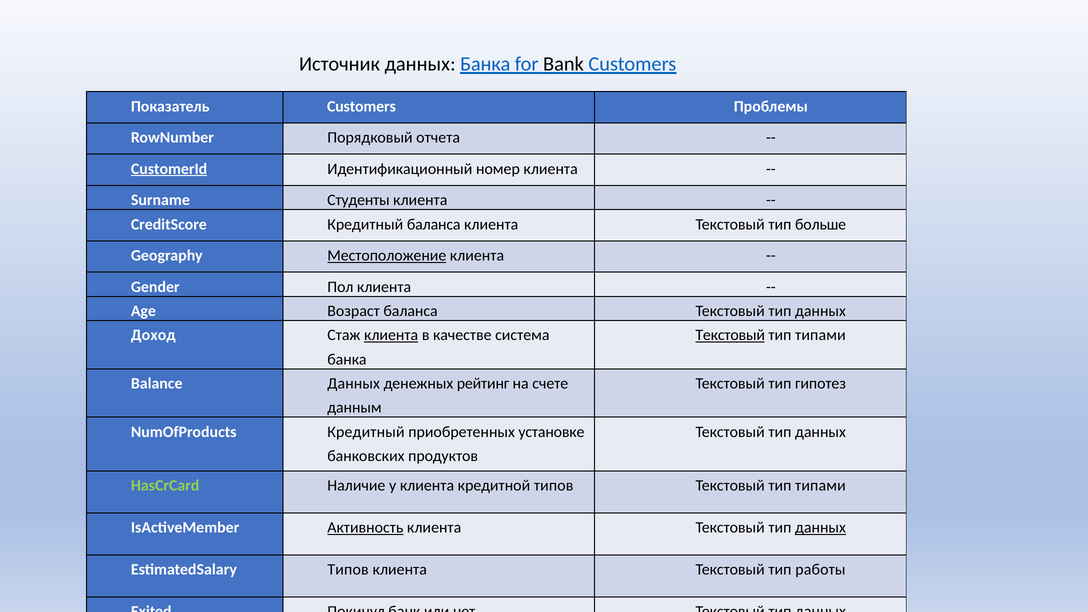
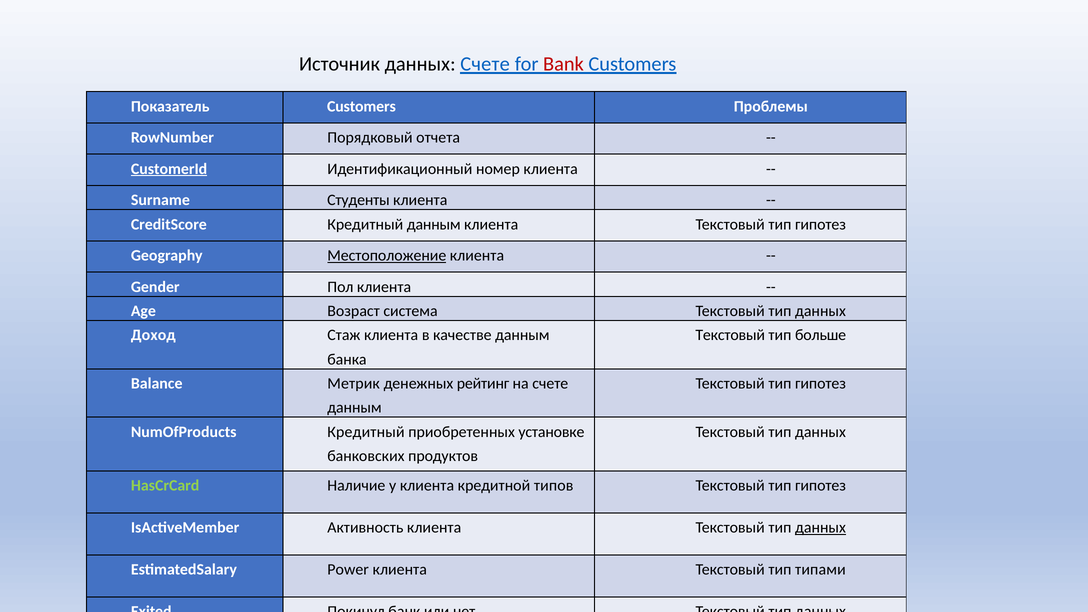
данных Банка: Банка -> Счете (485, 64)
Bank colour: black -> red (563, 64)
Кредитный баланса: баланса -> данным (434, 224)
клиента Текстовый тип больше: больше -> гипотез (821, 224)
Возраст баланса: баланса -> система (411, 311)
клиента underline: present -> none (391, 335)
качестве система: система -> данным (522, 335)
Текстовый underline: present -> none (730, 335)
типами: типами -> больше (821, 335)
Balance Данных: Данных -> Метрик (354, 383)
типами: типами -> гипотез (821, 486)
Активность underline: present -> none (365, 528)
EstimatedSalary Типов: Типов -> Power (348, 570)
работы: работы -> типами (820, 570)
